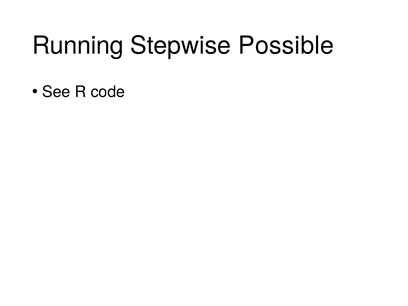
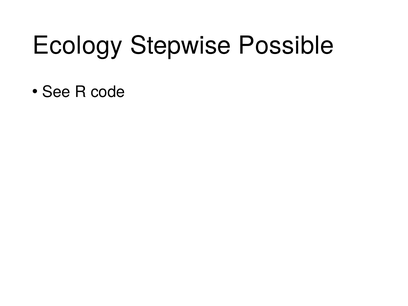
Running: Running -> Ecology (78, 46)
